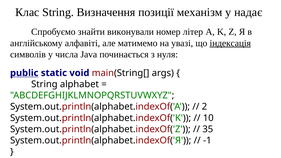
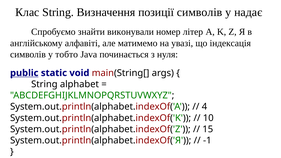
позиції механізм: механізм -> символів (200, 12)
індексація underline: present -> none (230, 43)
числа: числа -> тобто (67, 54)
2: 2 -> 4 (204, 107)
35: 35 -> 15 (208, 129)
